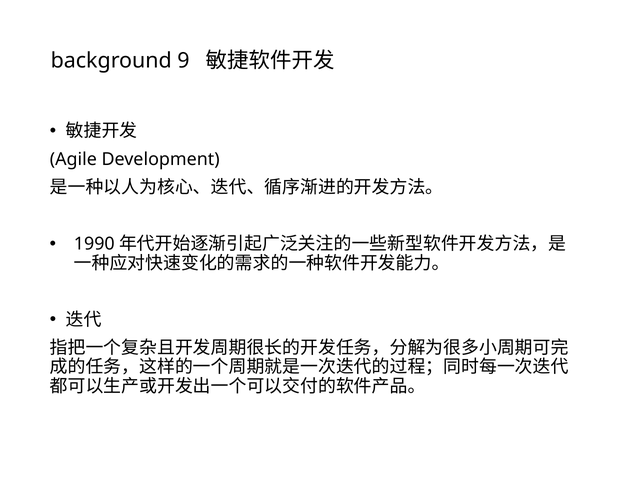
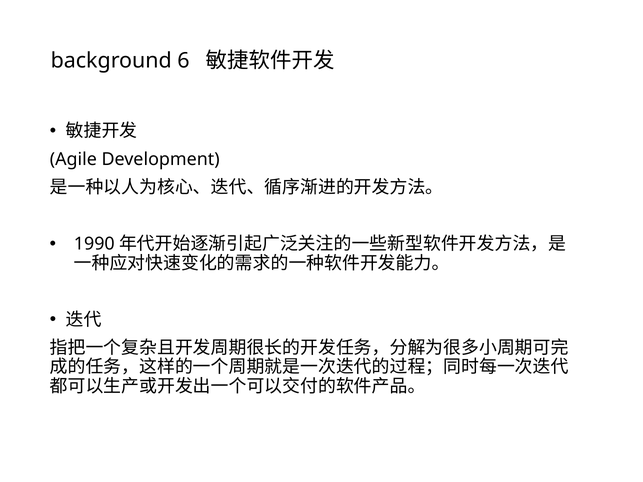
9: 9 -> 6 (183, 61)
